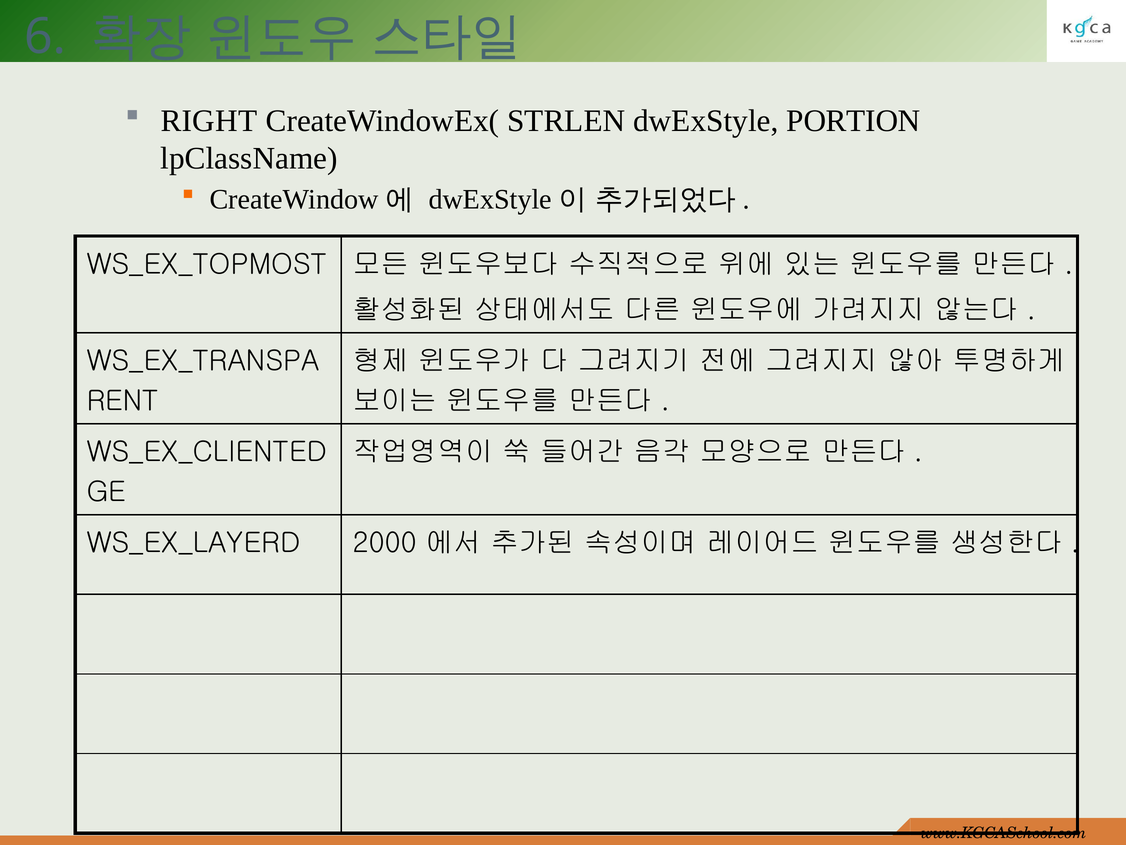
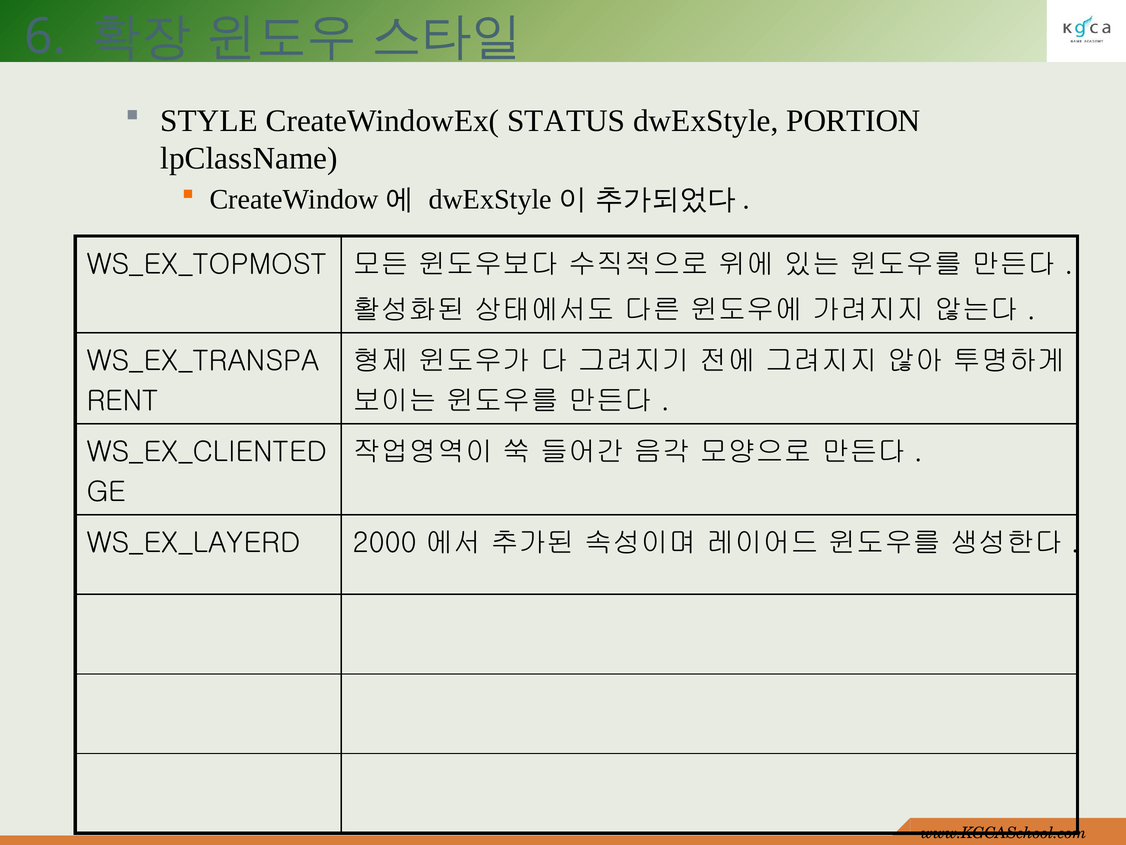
RIGHT: RIGHT -> STYLE (209, 121)
STRLEN: STRLEN -> STATUS (566, 121)
